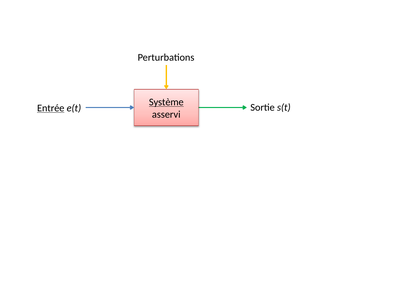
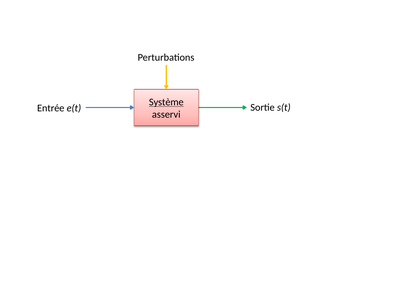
Entrée underline: present -> none (51, 108)
